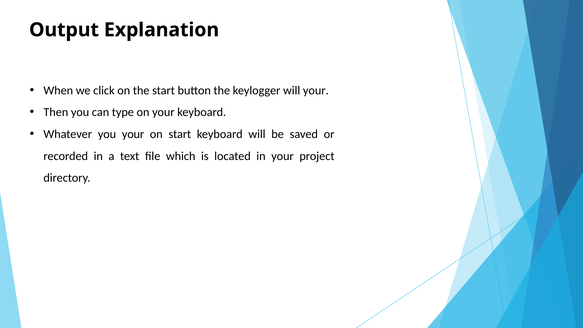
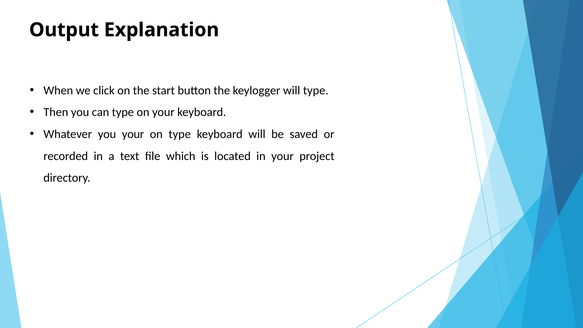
will your: your -> type (316, 90)
on start: start -> type (180, 134)
